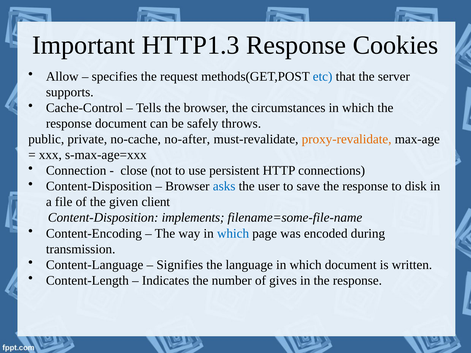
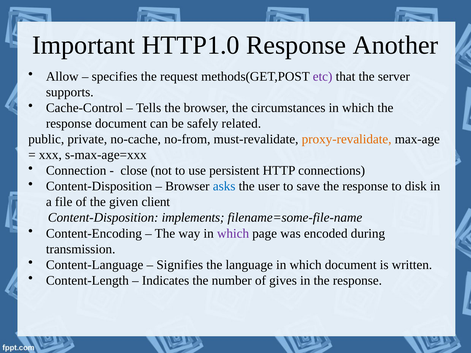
HTTP1.3: HTTP1.3 -> HTTP1.0 (191, 45)
Cookies: Cookies -> Another (396, 45)
etc colour: blue -> purple (323, 76)
throws: throws -> related (241, 124)
no-after: no-after -> no-from (187, 139)
which colour: blue -> purple (233, 234)
